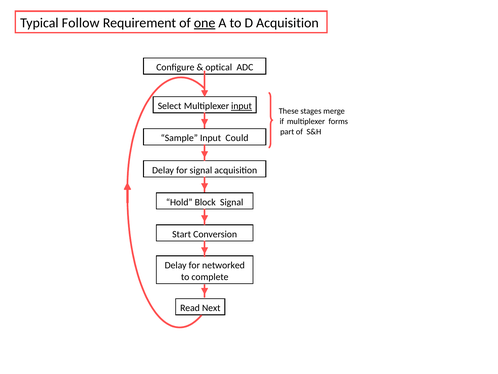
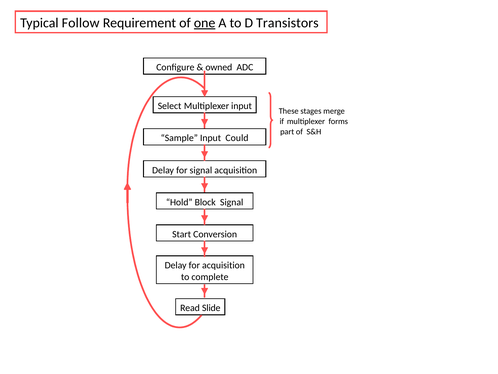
D Acquisition: Acquisition -> Transistors (287, 23)
optical: optical -> owned (219, 67)
input underline: present -> none (241, 106)
networked: networked -> acquisition (223, 265)
Next: Next -> Slide (211, 308)
